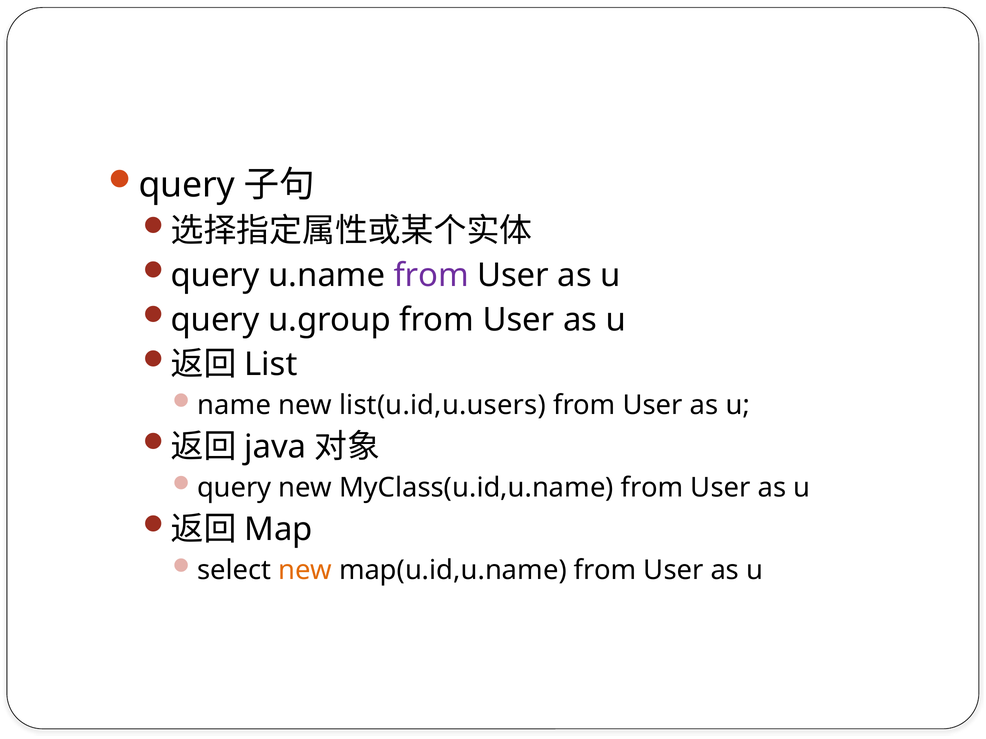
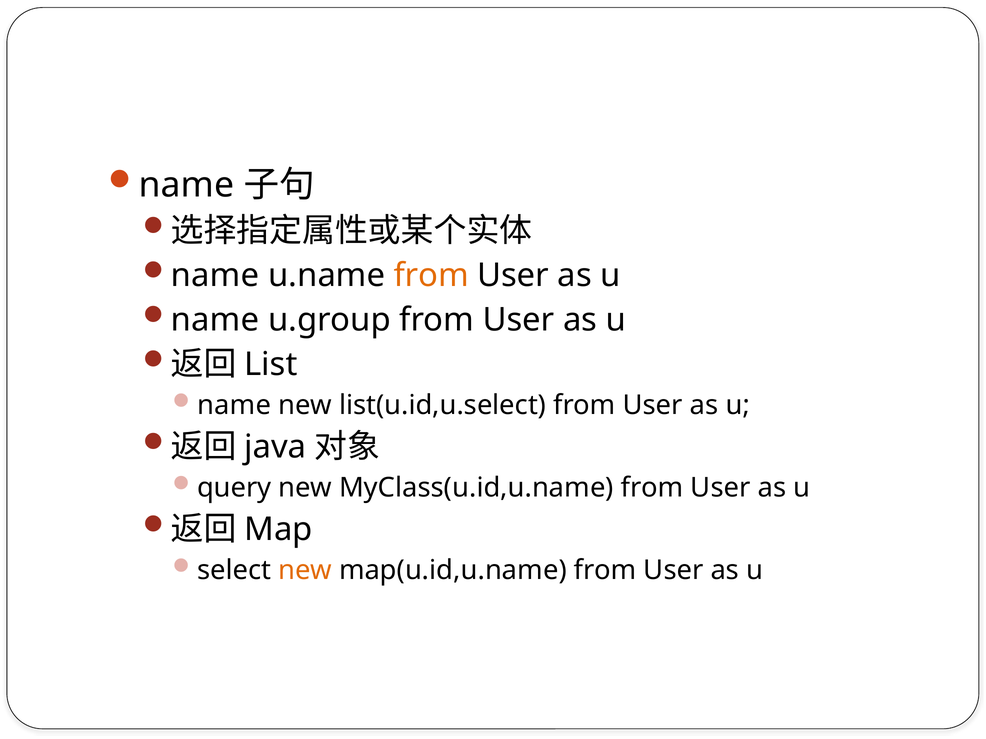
query: query -> name (187, 185)
query: query -> name (215, 275)
from colour: purple -> orange (431, 275)
query: query -> name (215, 320)
list(u.id,u.users: list(u.id,u.users -> list(u.id,u.select (443, 405)
